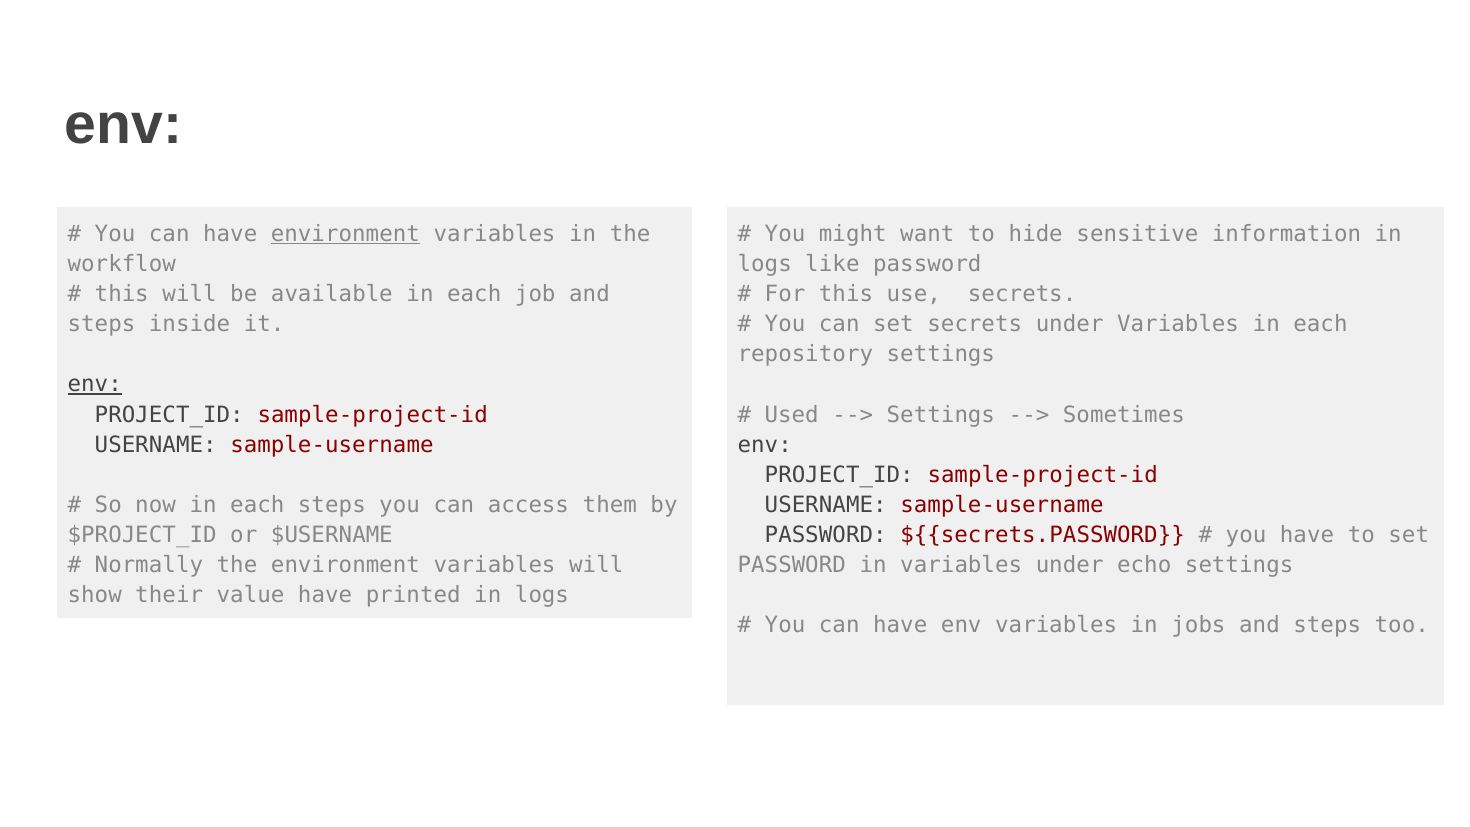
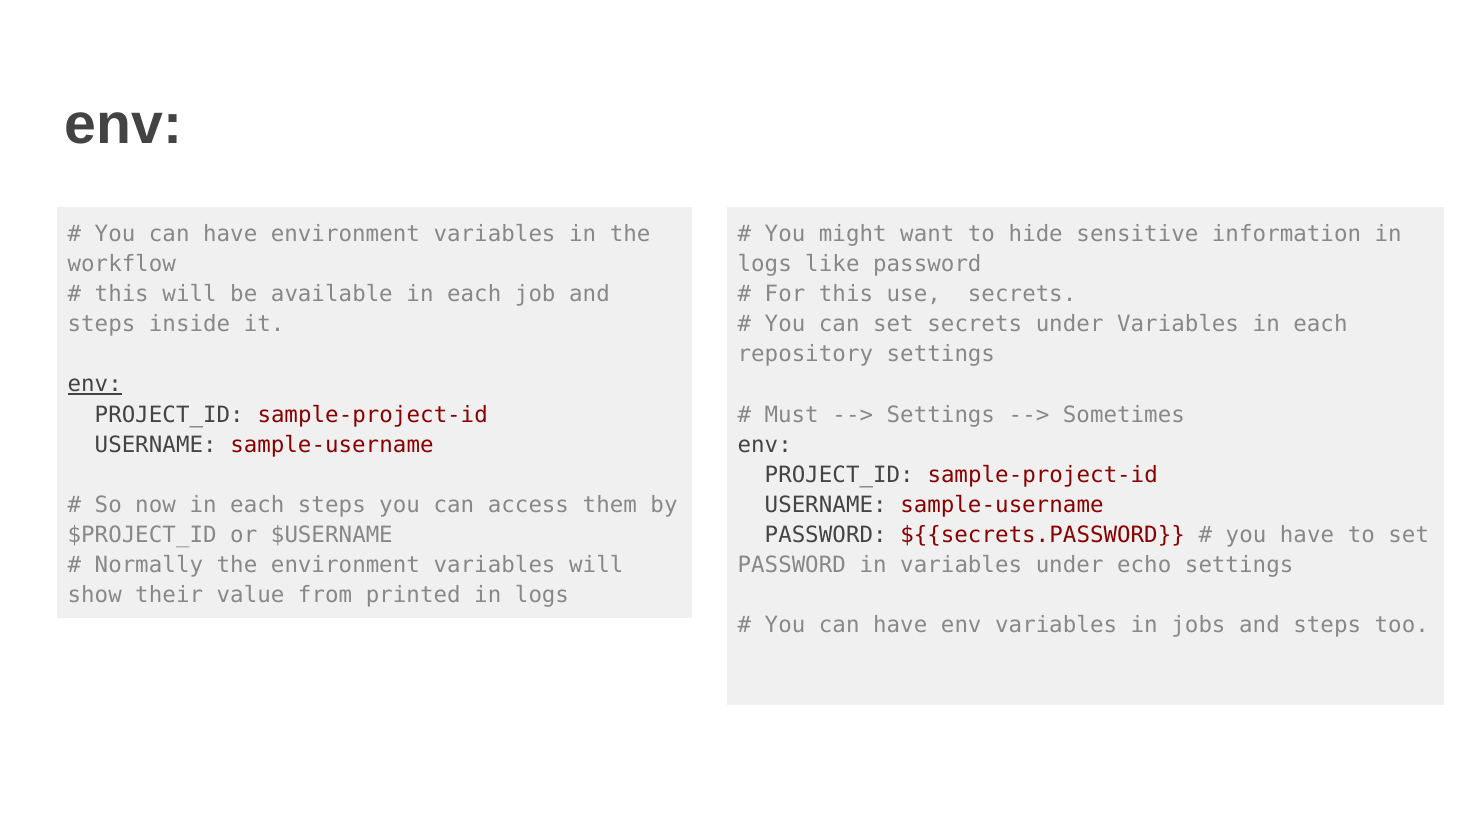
environment underline: present -> none (345, 234)
Used: Used -> Must (792, 415)
value have: have -> from (325, 595)
